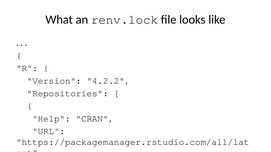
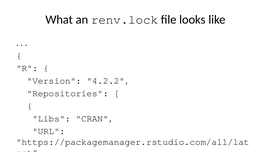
Help: Help -> Libs (51, 119)
